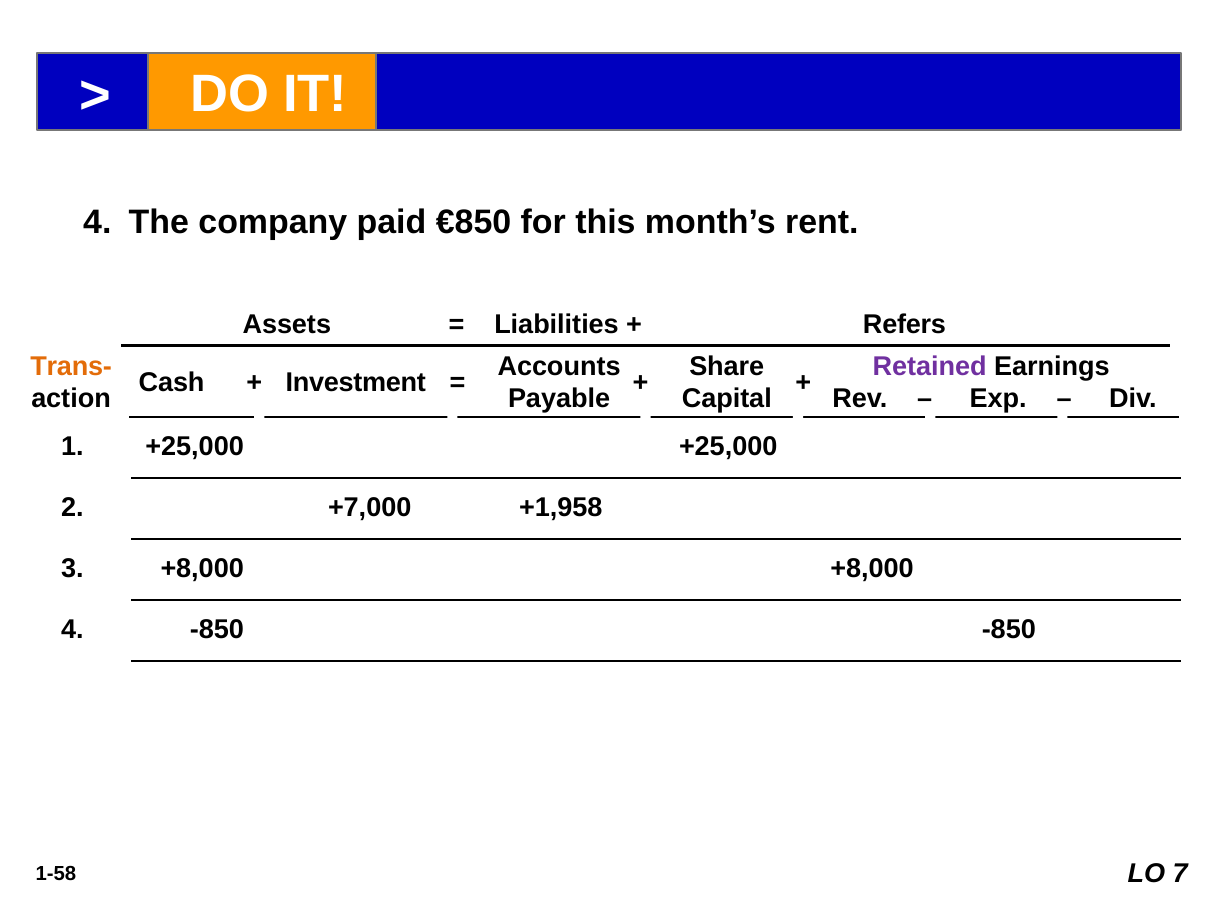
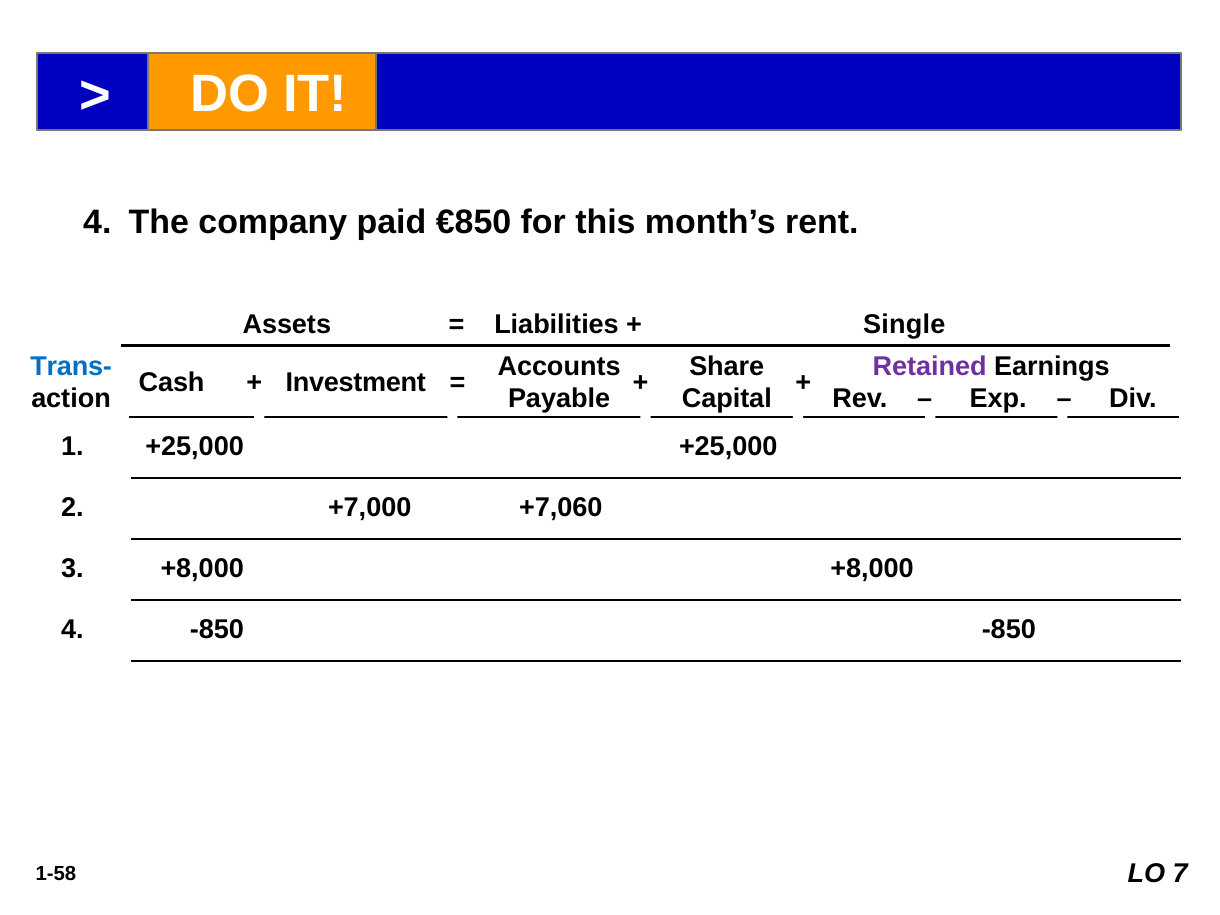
Refers: Refers -> Single (904, 324)
Trans- colour: orange -> blue (71, 366)
+1,958: +1,958 -> +7,060 (561, 508)
